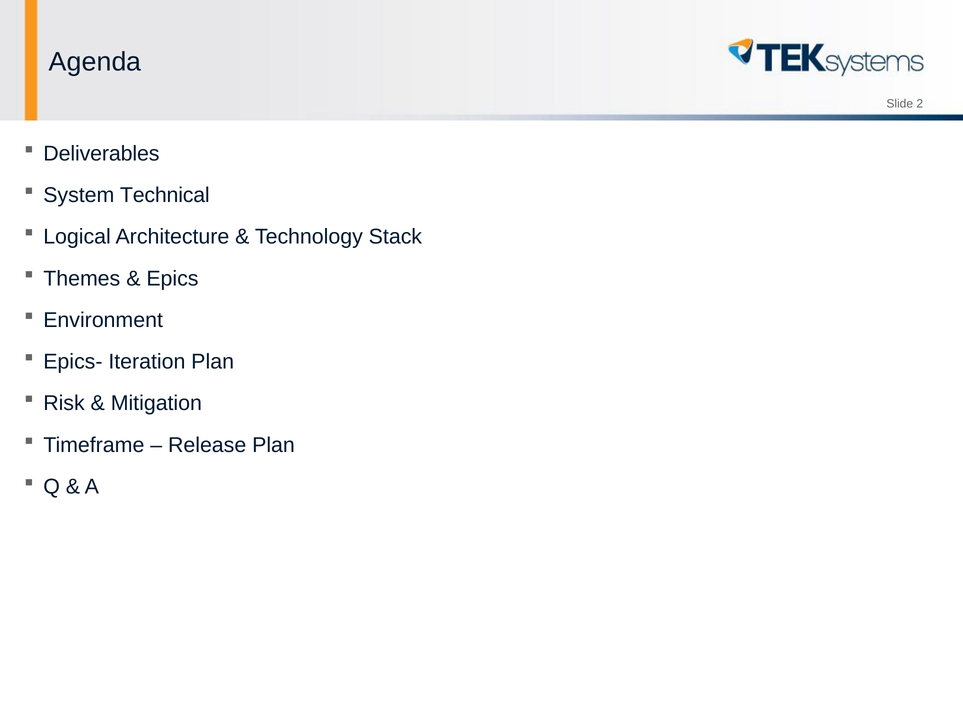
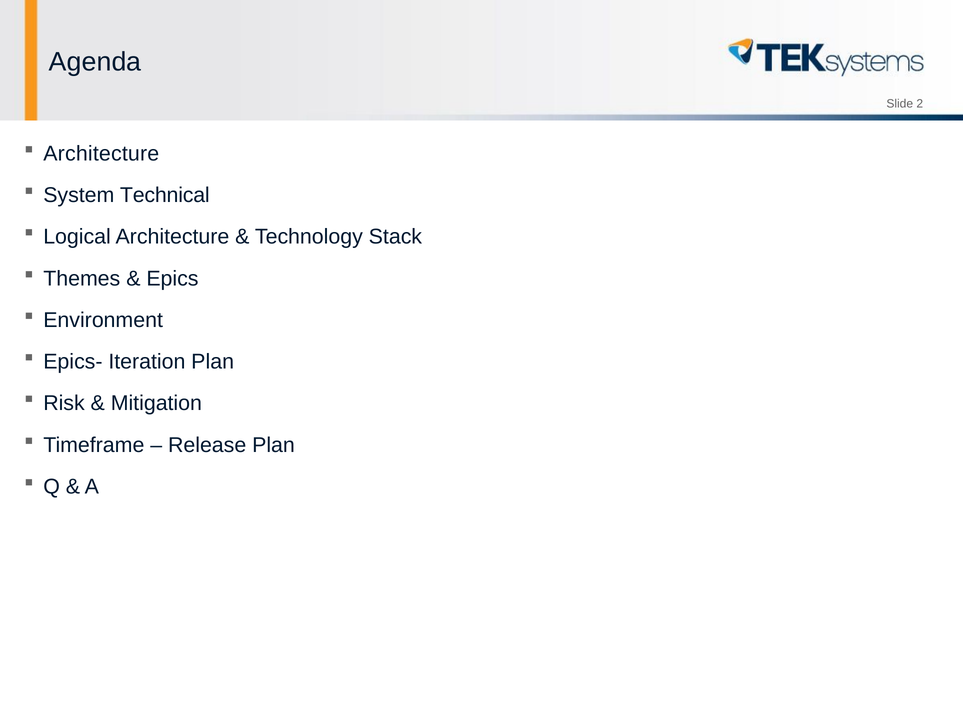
Deliverables: Deliverables -> Architecture (101, 154)
